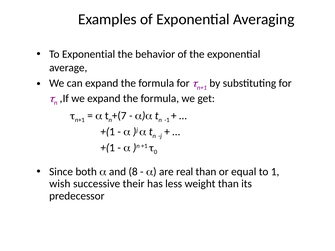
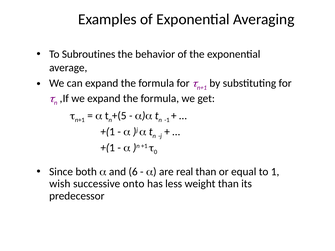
To Exponential: Exponential -> Subroutines (89, 54)
+(7: +(7 -> +(5 (119, 116)
8: 8 -> 6 (133, 172)
their: their -> onto (134, 184)
